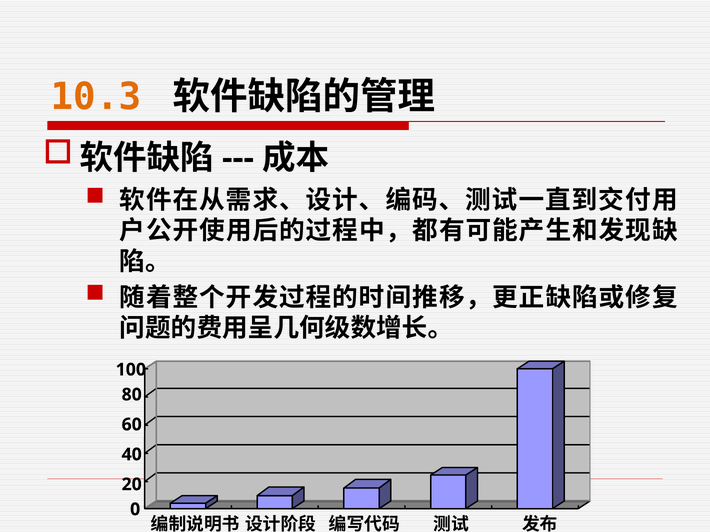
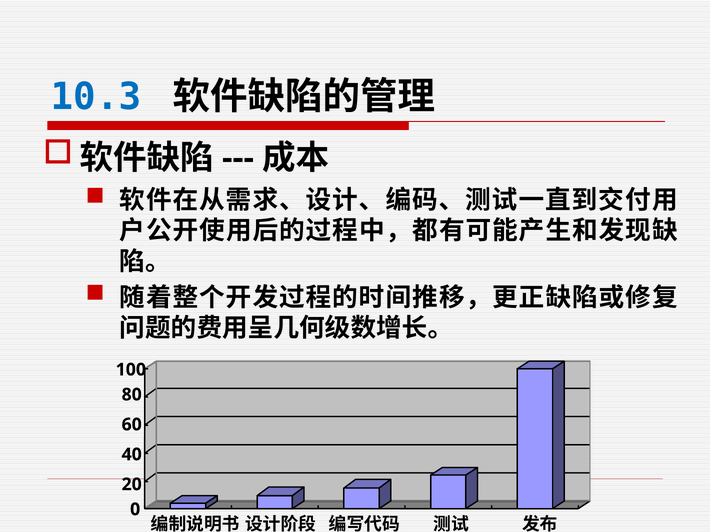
10.3 colour: orange -> blue (96, 97)
